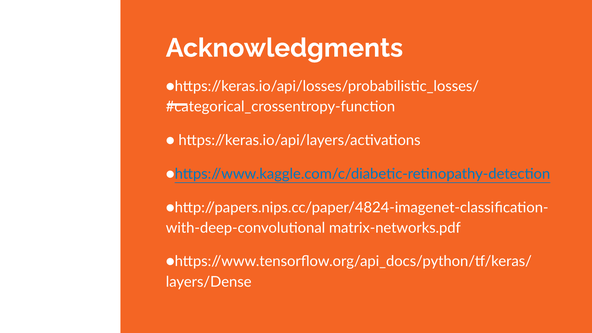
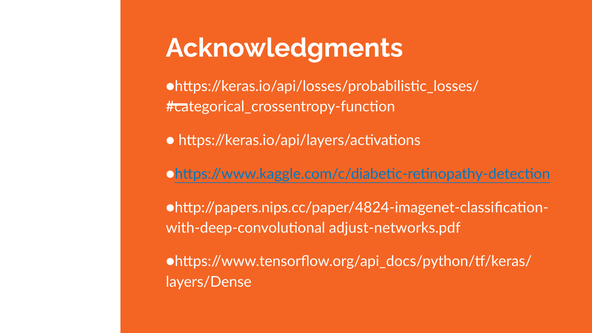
matrix-networks.pdf: matrix-networks.pdf -> adjust-networks.pdf (395, 228)
